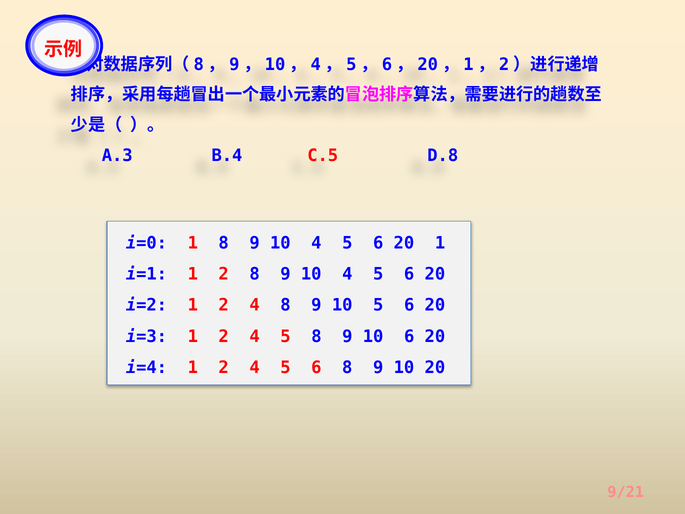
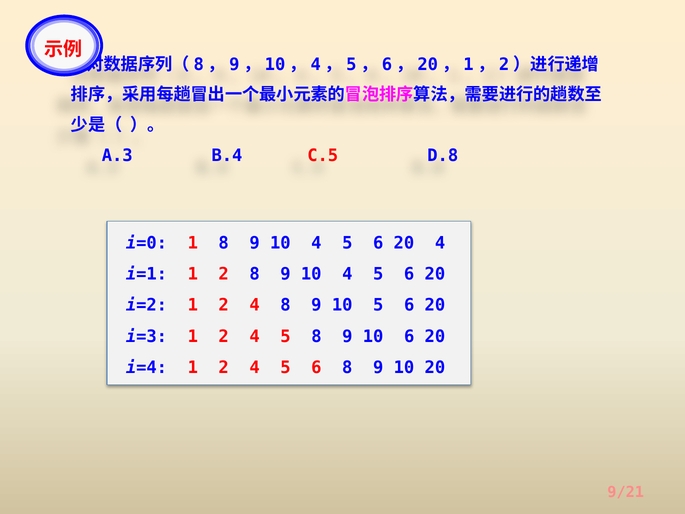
20 1: 1 -> 4 (440, 243)
